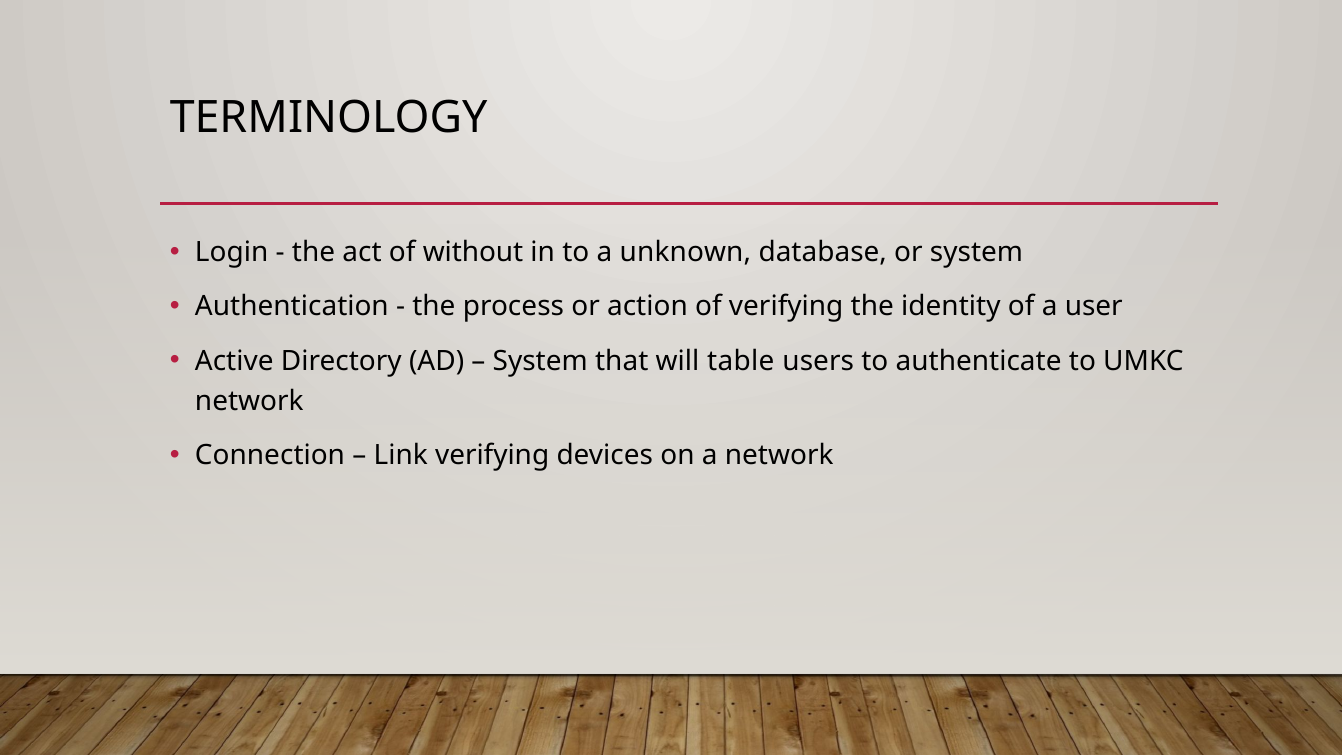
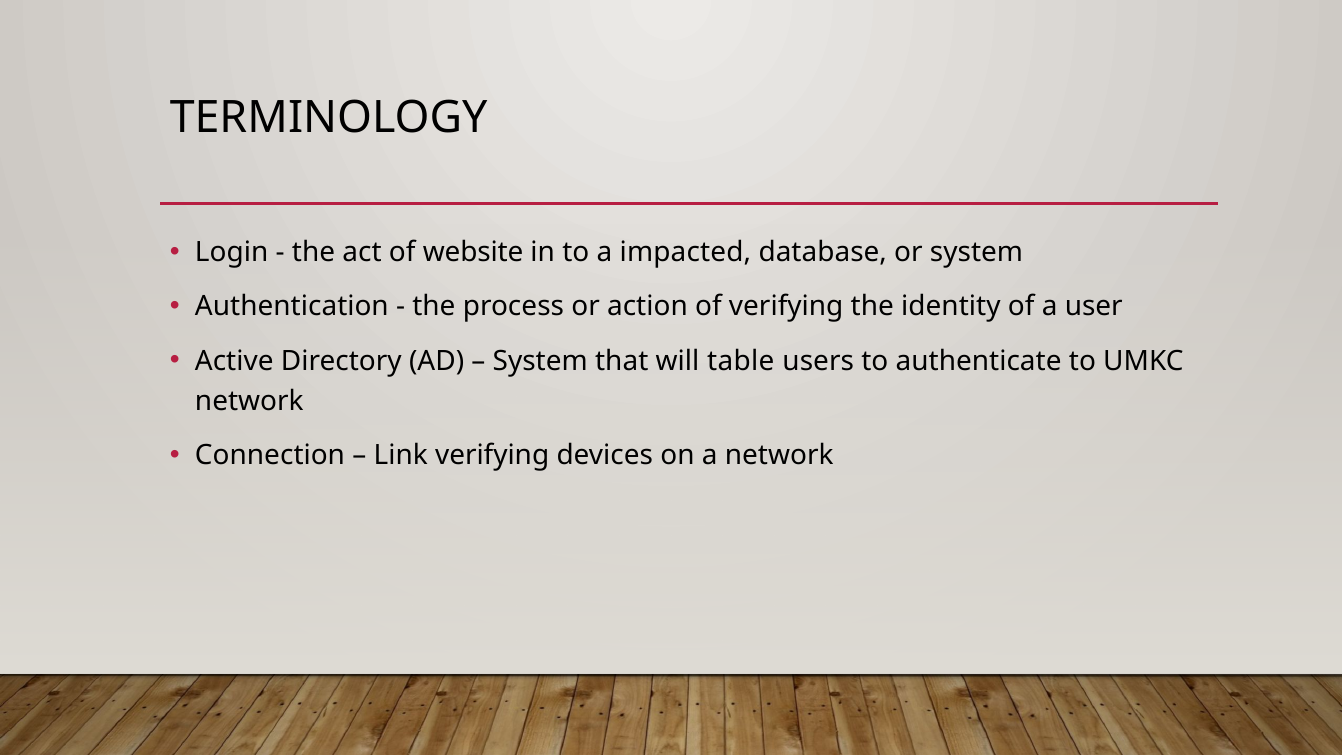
without: without -> website (473, 252)
unknown: unknown -> impacted (685, 252)
